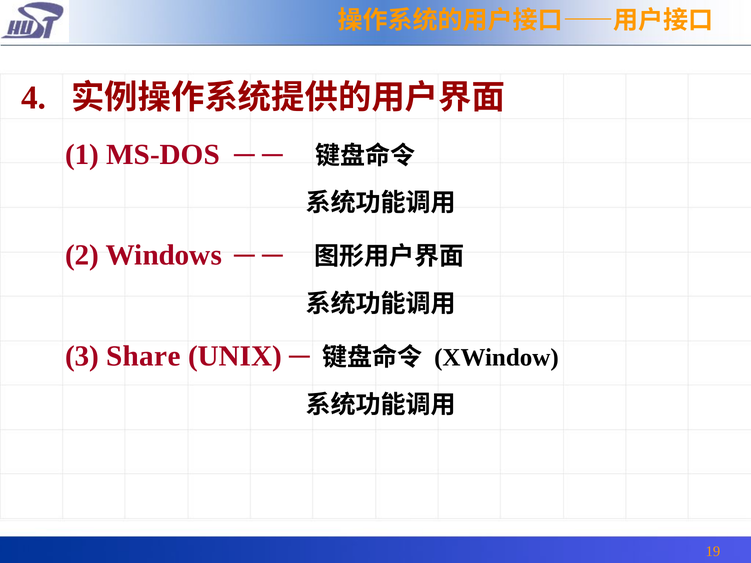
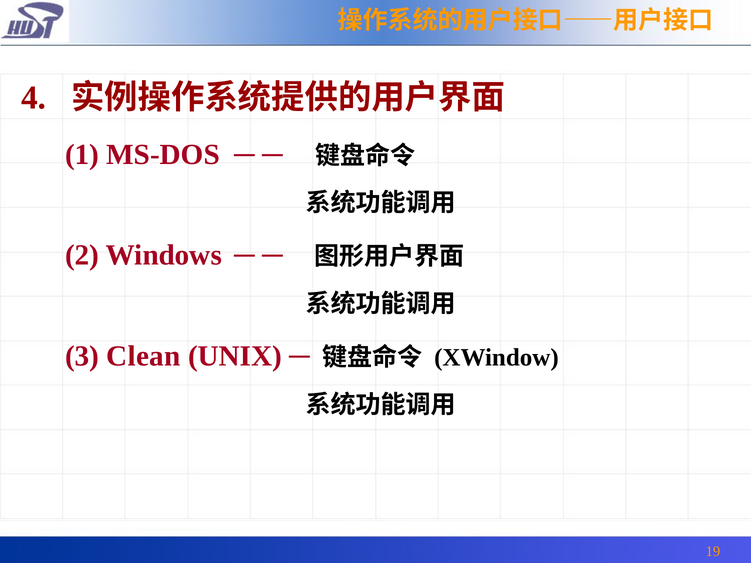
Share: Share -> Clean (143, 356)
